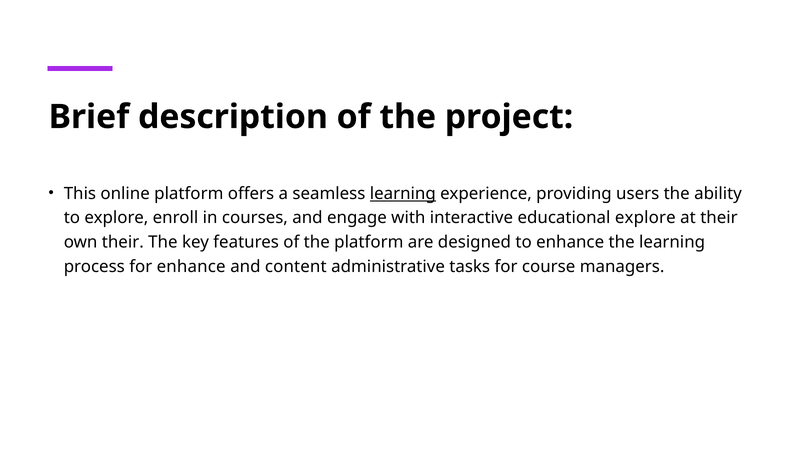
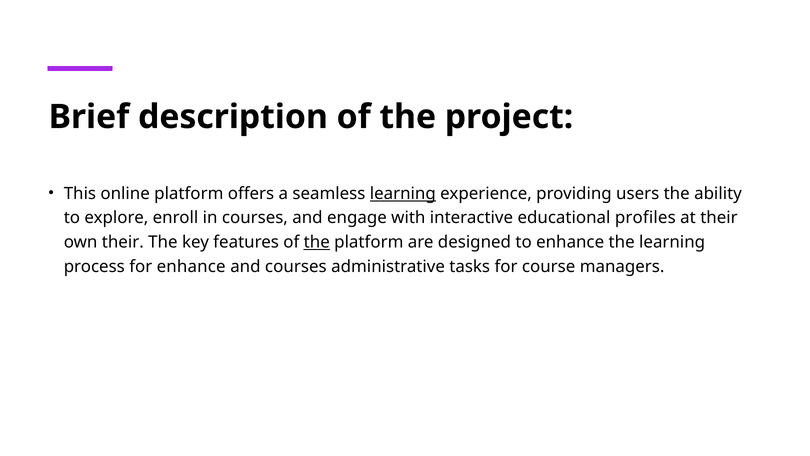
educational explore: explore -> profiles (645, 218)
the underline: none -> present (317, 242)
and content: content -> courses (296, 266)
